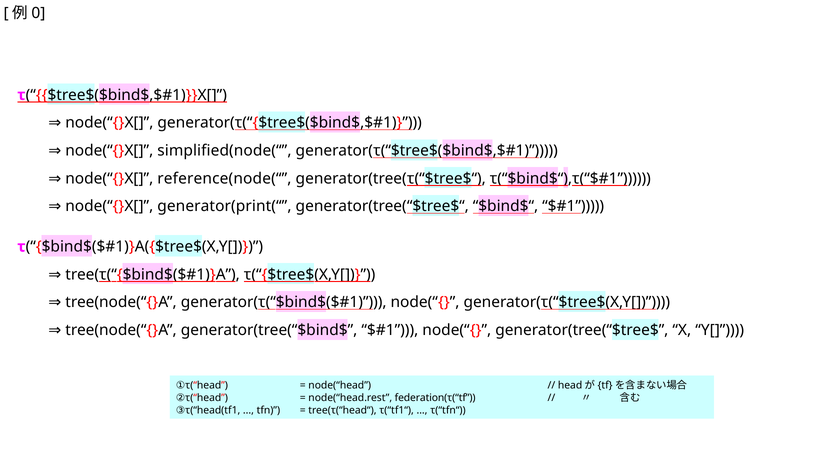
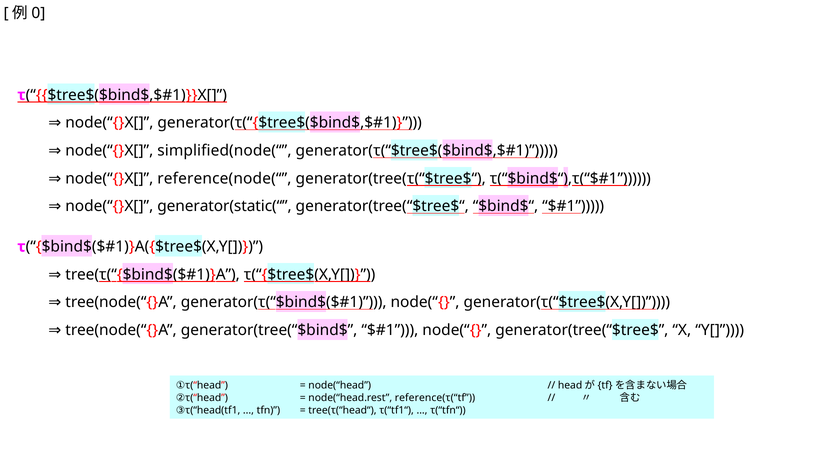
generator(print(“: generator(print(“ -> generator(static(“ (225, 207)
federation(τ(“tf: federation(τ(“tf -> reference(τ(“tf (435, 398)
